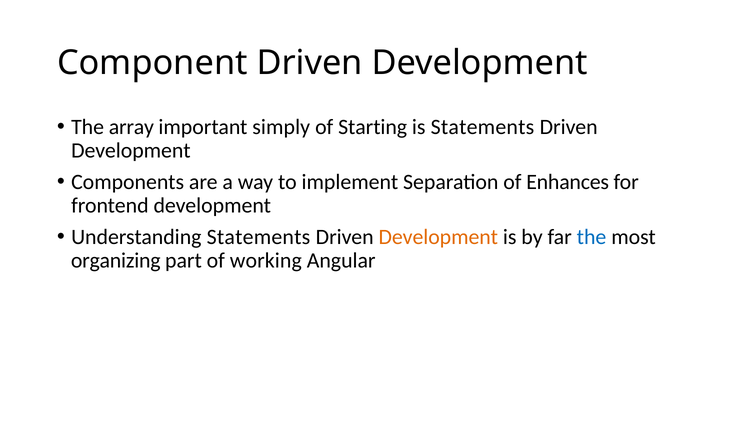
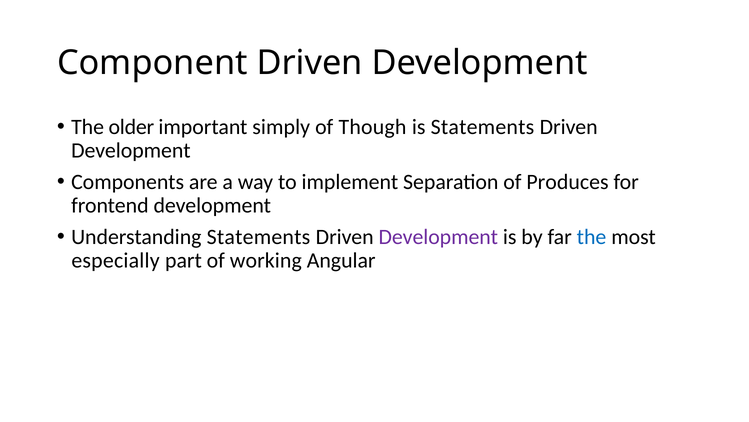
array: array -> older (131, 127)
Starting: Starting -> Though (372, 127)
Enhances: Enhances -> Produces (567, 182)
Development colour: orange -> purple (438, 236)
organizing: organizing -> especially (116, 260)
